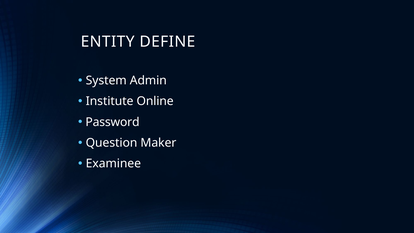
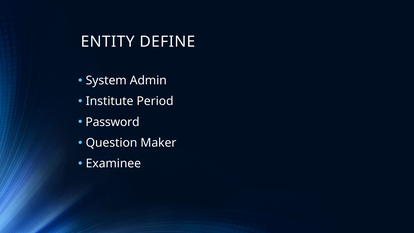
Online: Online -> Period (155, 101)
